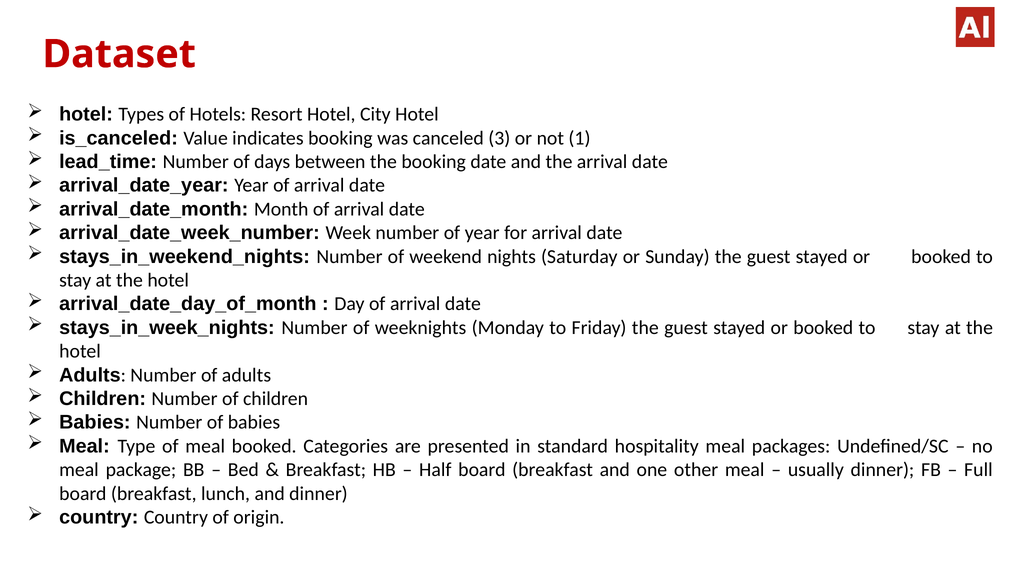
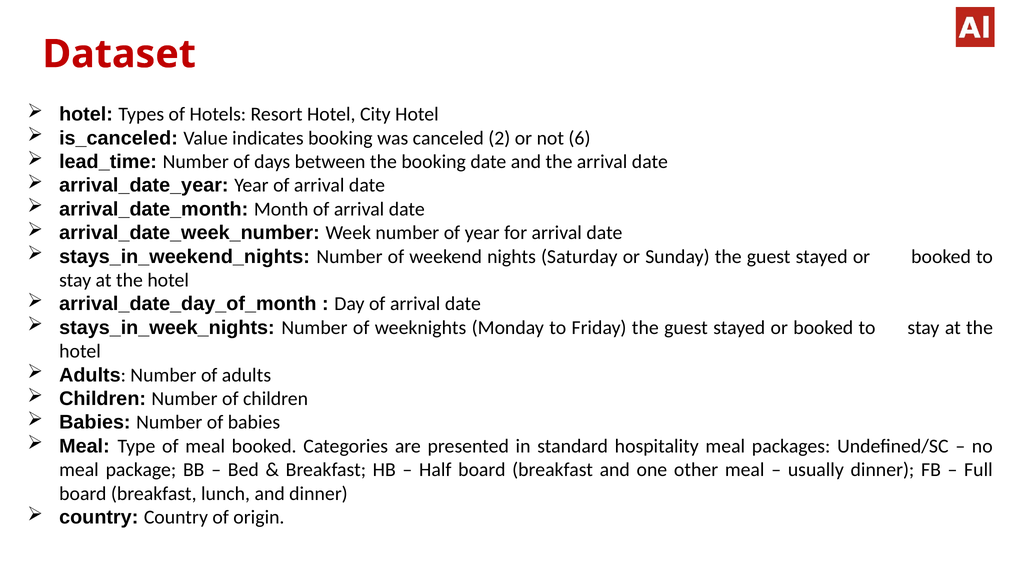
3: 3 -> 2 (499, 138)
1: 1 -> 6 (579, 138)
